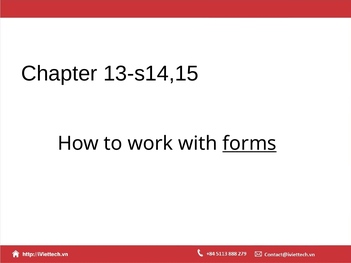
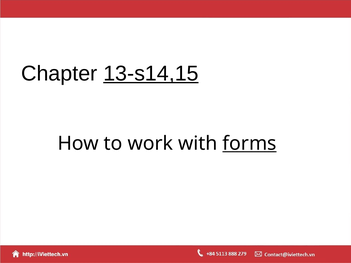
13-s14,15 underline: none -> present (151, 74)
